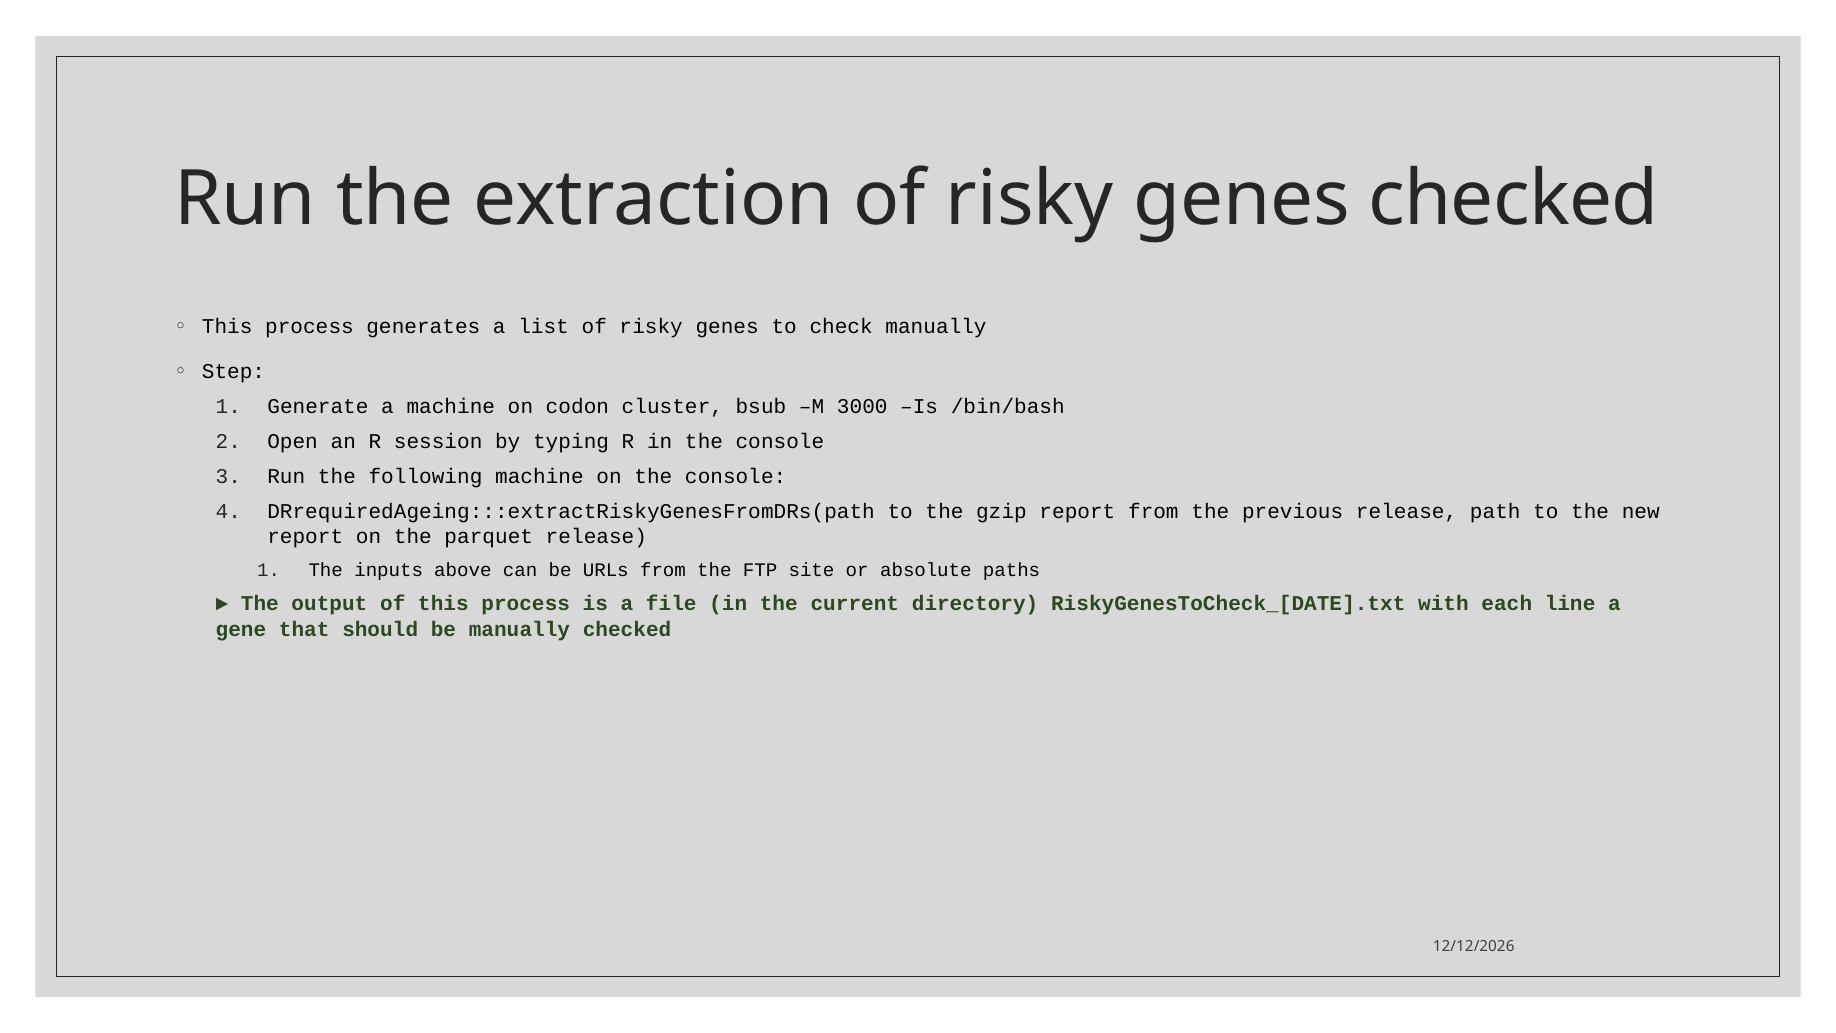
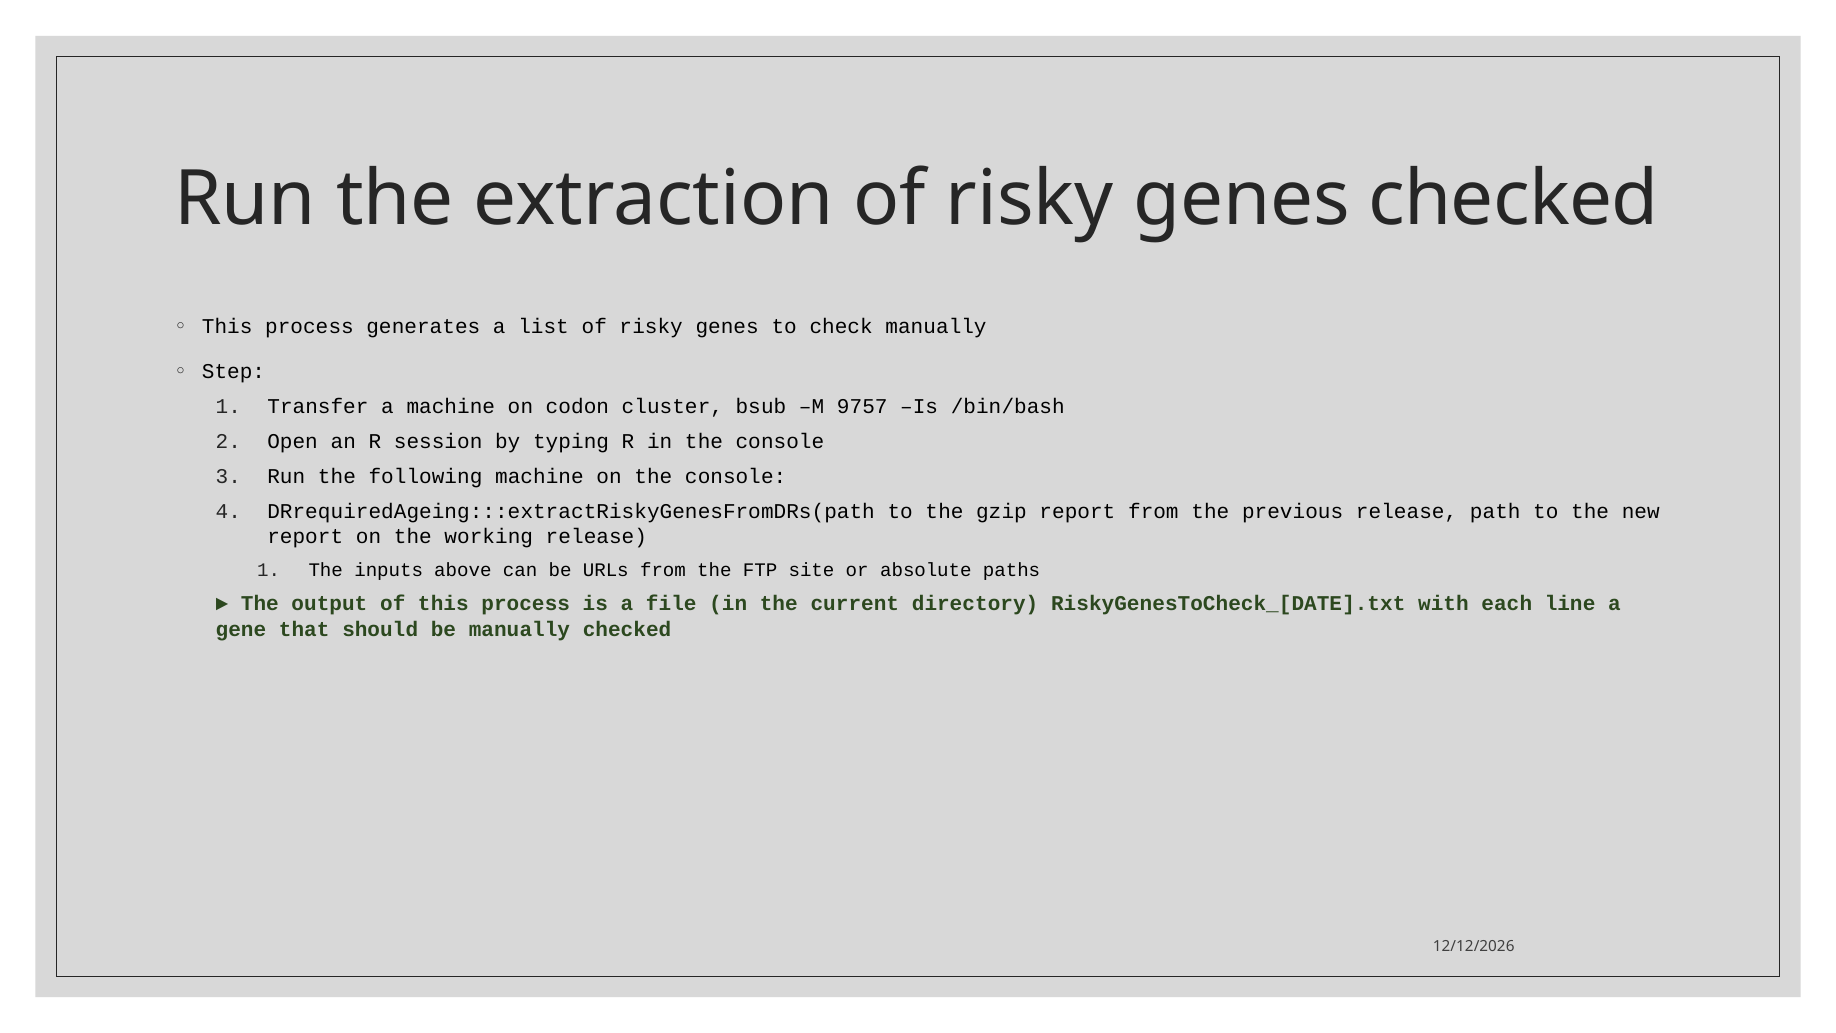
Generate: Generate -> Transfer (318, 407)
3000: 3000 -> 9757 (862, 407)
parquet: parquet -> working (489, 537)
